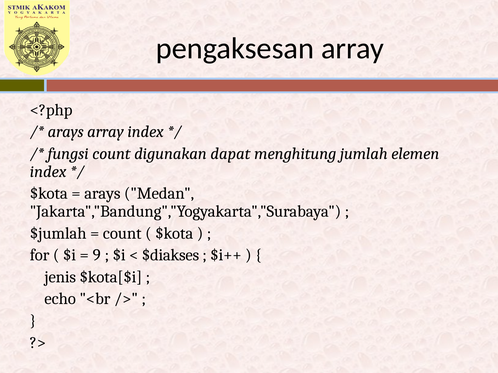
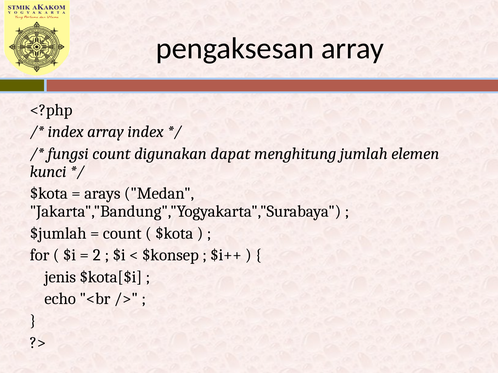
arays: arays -> index (66, 132)
index: index -> kunci (48, 172)
9: 9 -> 2 (97, 255)
$diakses: $diakses -> $konsep (170, 255)
